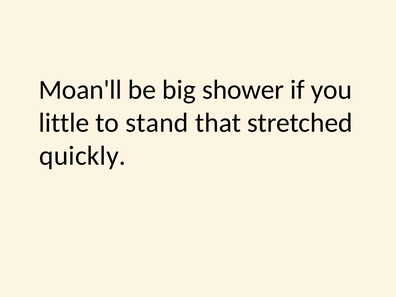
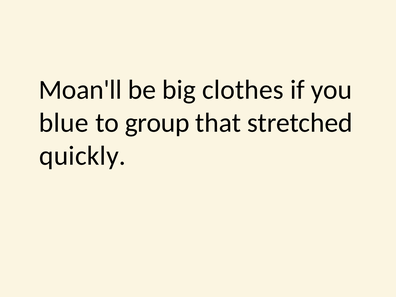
shower: shower -> clothes (243, 90)
little: little -> blue (64, 123)
stand: stand -> group (157, 123)
